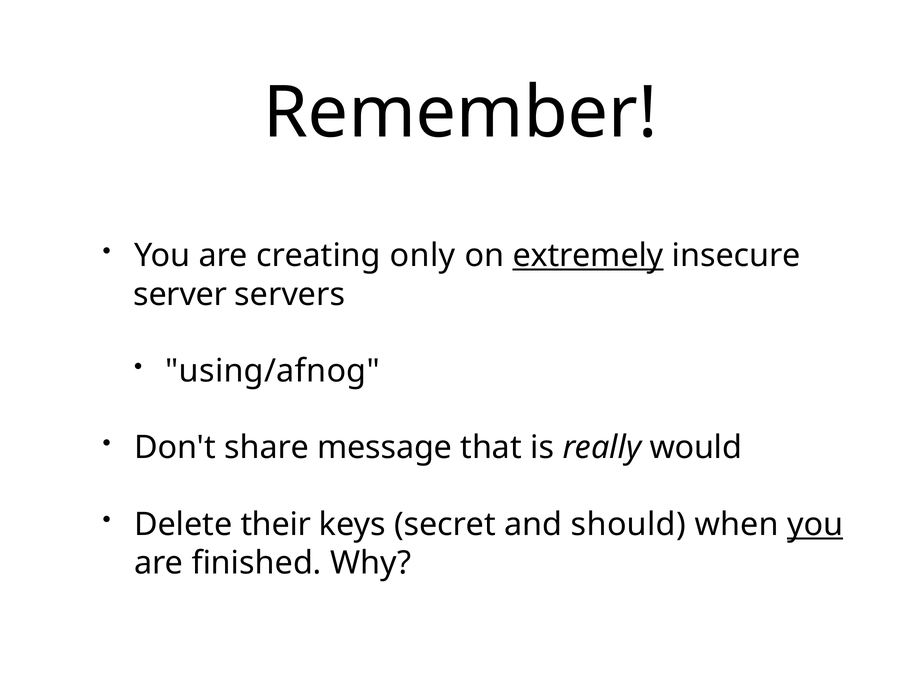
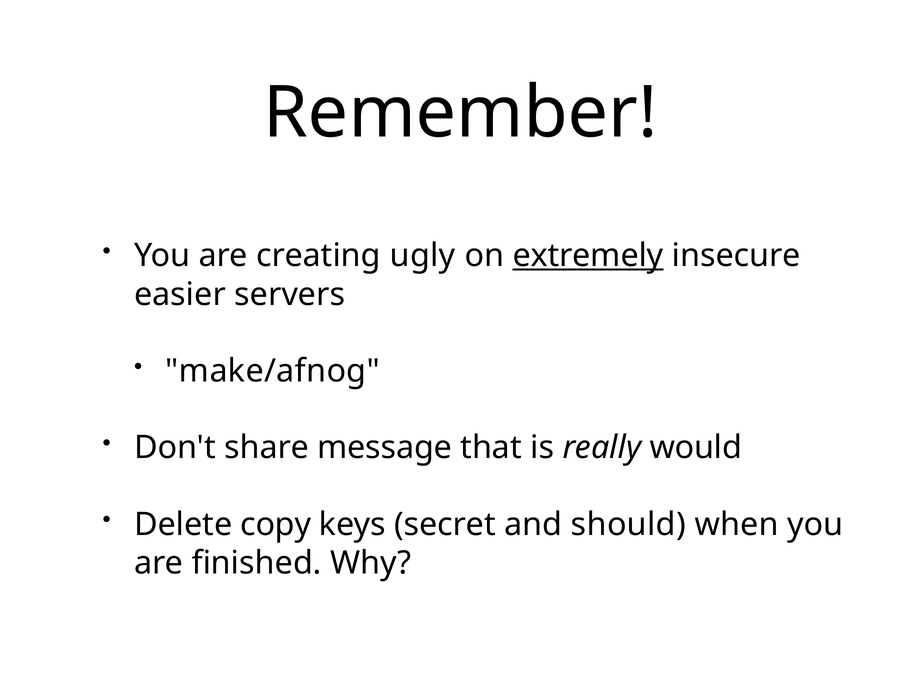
only: only -> ugly (423, 255)
server: server -> easier (180, 294)
using/afnog: using/afnog -> make/afnog (273, 371)
their: their -> copy (276, 524)
you underline: present -> none (815, 524)
